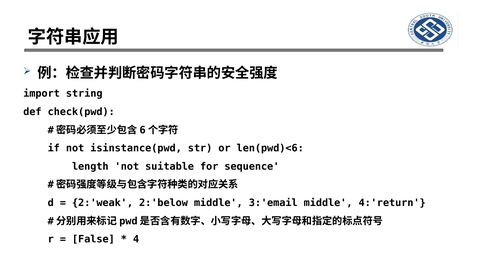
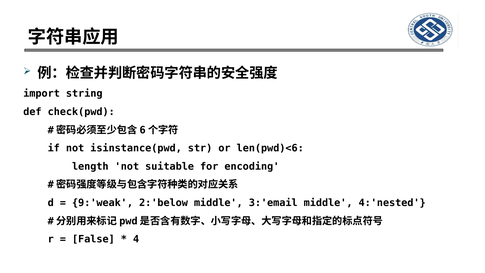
sequence: sequence -> encoding (252, 166)
2:'weak: 2:'weak -> 9:'weak (103, 203)
4:'return: 4:'return -> 4:'nested (392, 203)
